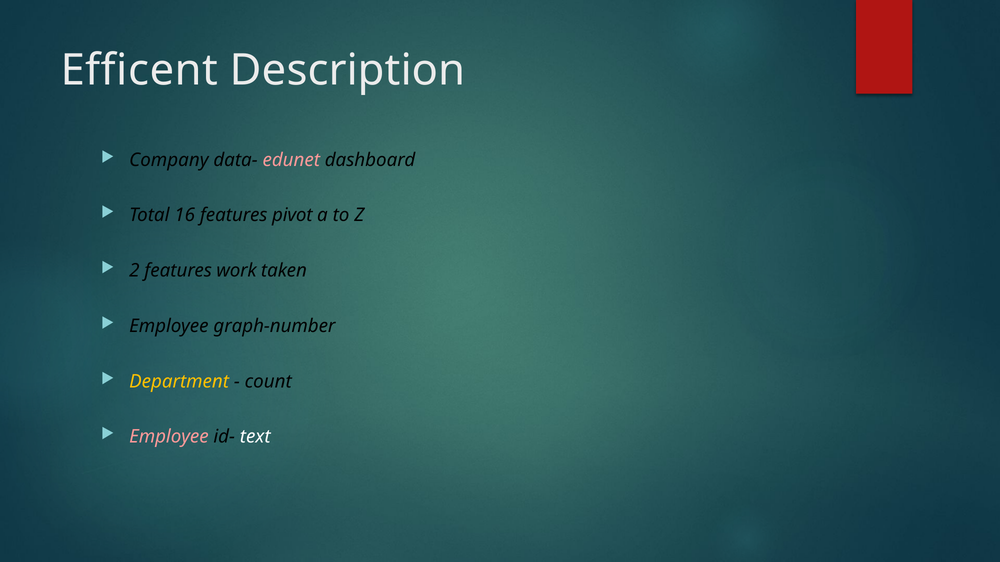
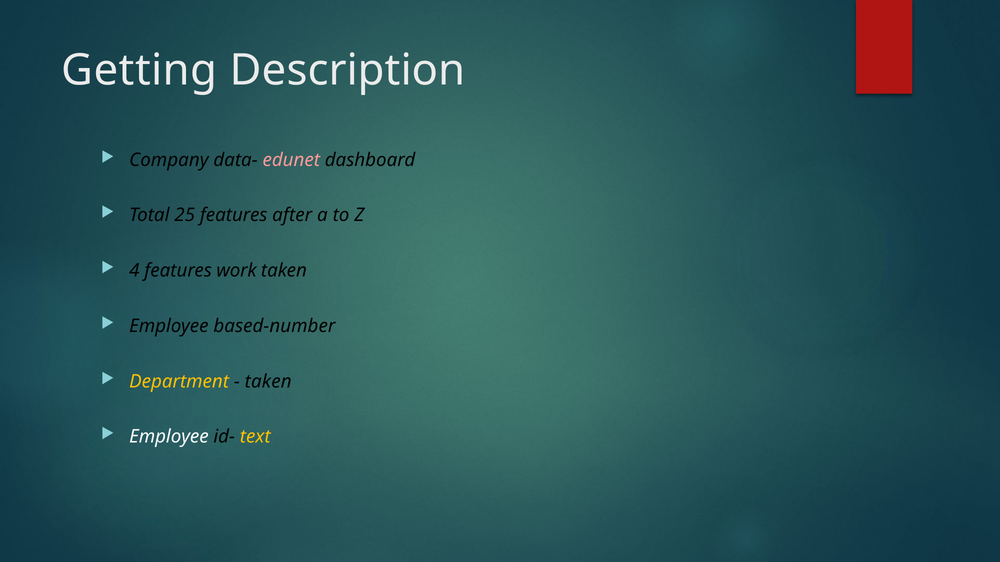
Efficent: Efficent -> Getting (139, 70)
16: 16 -> 25 (185, 215)
pivot: pivot -> after (292, 215)
2: 2 -> 4 (134, 271)
graph-number: graph-number -> based-number (274, 326)
count: count -> taken (268, 382)
Employee colour: pink -> white (169, 437)
text colour: white -> yellow (255, 437)
